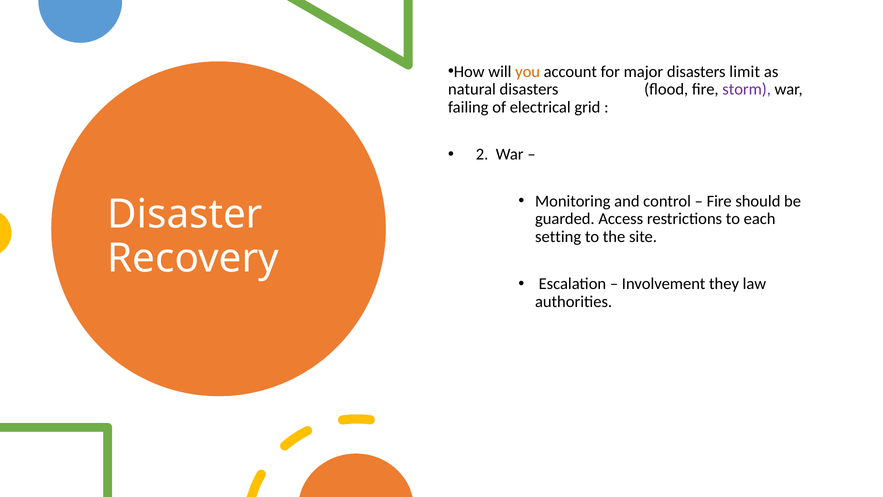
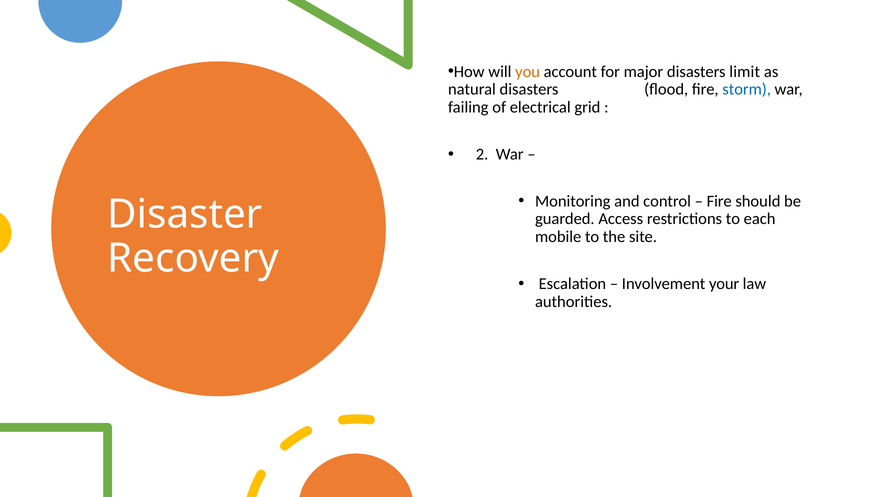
storm colour: purple -> blue (747, 89)
setting: setting -> mobile (558, 237)
they: they -> your (724, 284)
